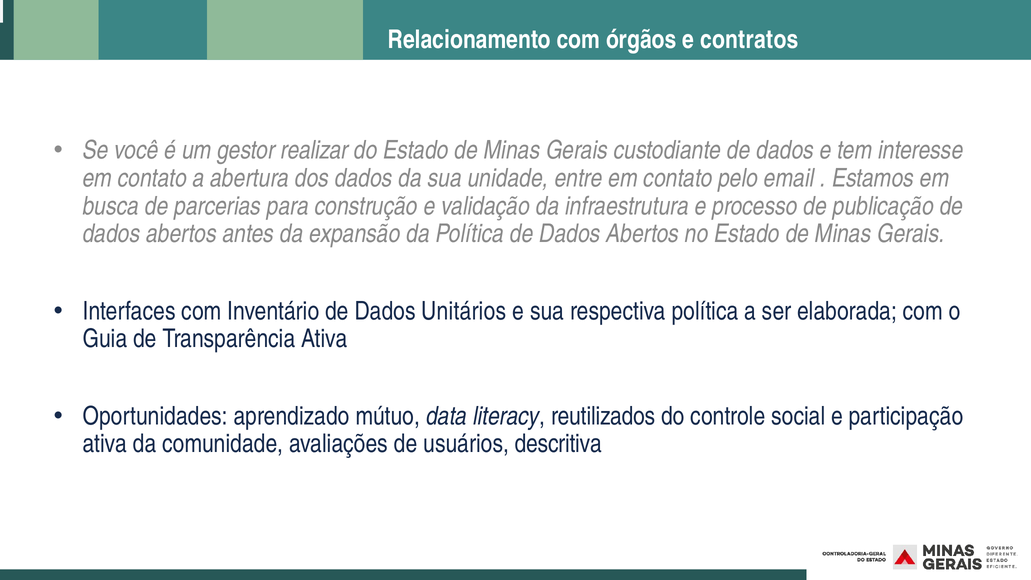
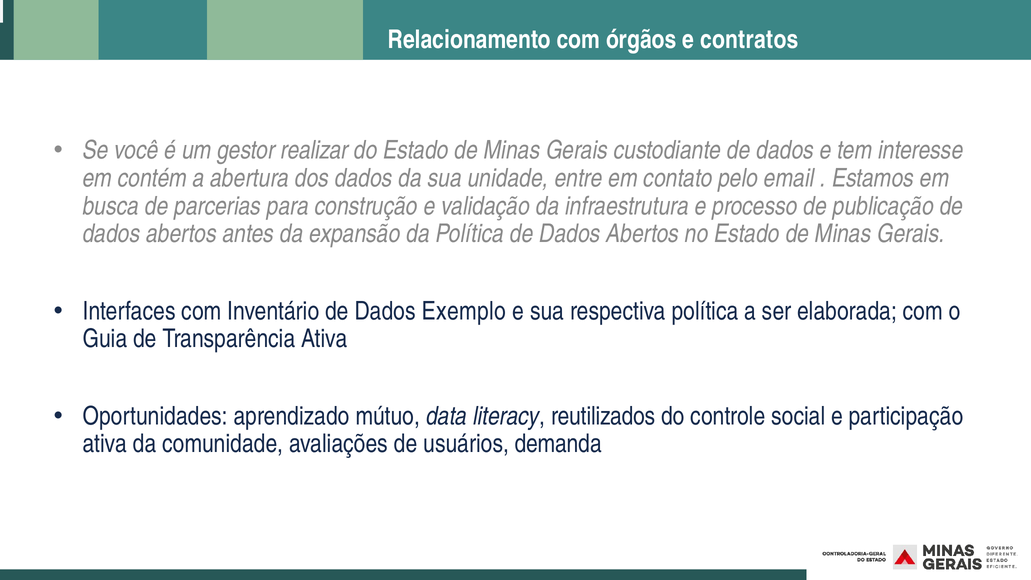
contato: contato -> contém (152, 178)
Unitários: Unitários -> Exemplo (464, 311)
descritiva: descritiva -> demanda (558, 444)
